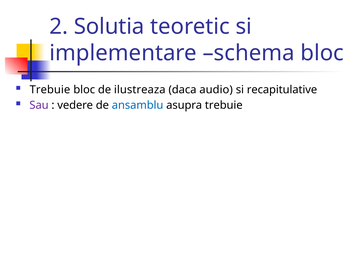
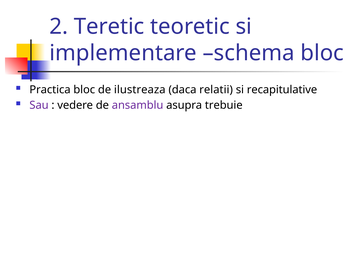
Solutia: Solutia -> Teretic (109, 26)
Trebuie: Trebuie -> Practica (50, 90)
audio: audio -> relatii (216, 90)
ansamblu colour: blue -> purple (138, 105)
